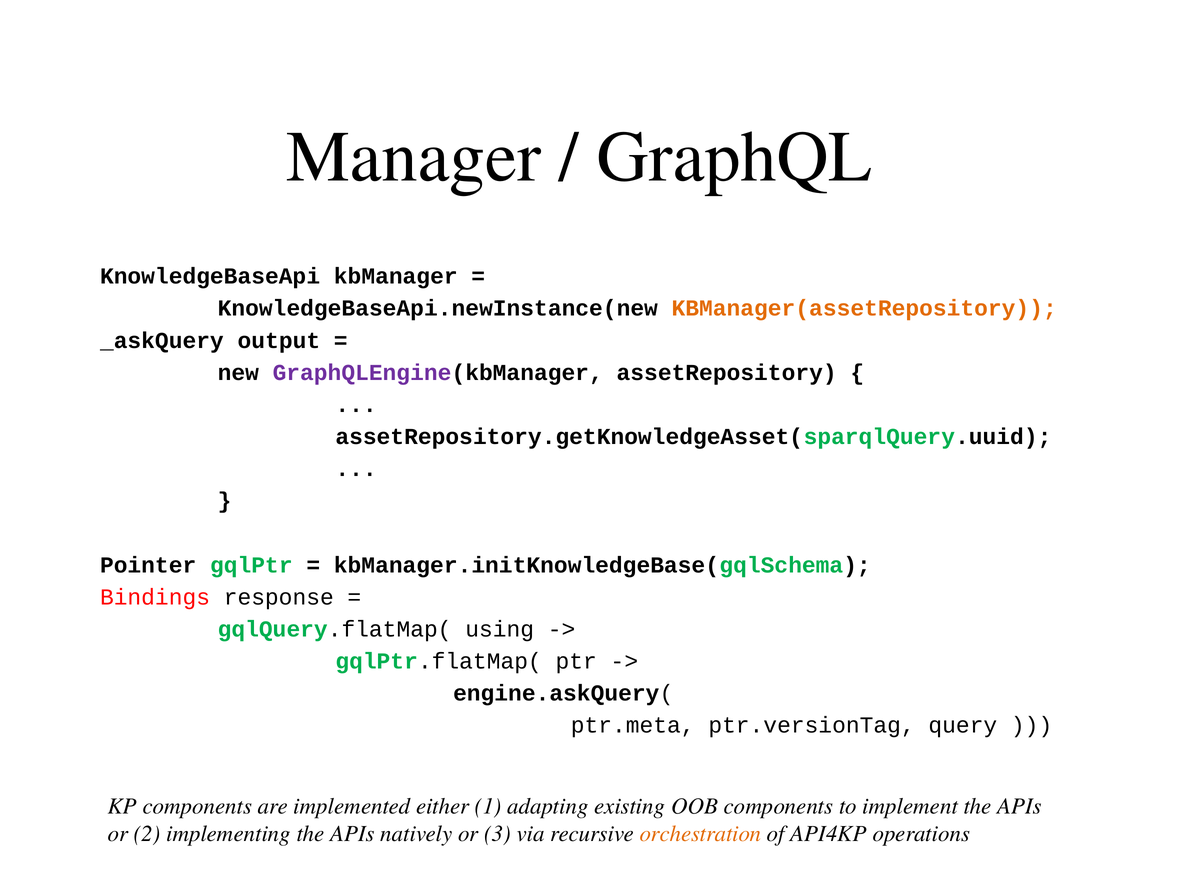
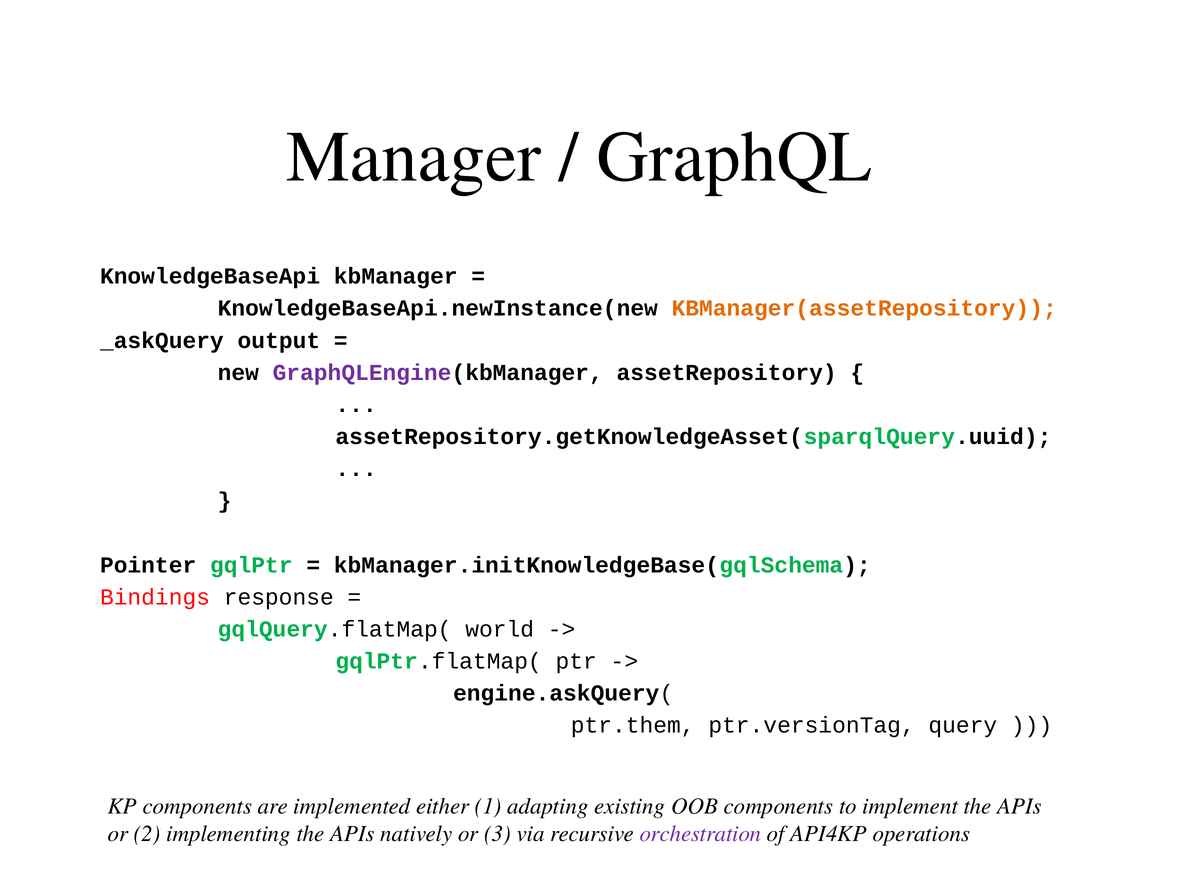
using: using -> world (500, 629)
ptr.meta: ptr.meta -> ptr.them (633, 725)
orchestration colour: orange -> purple (700, 833)
